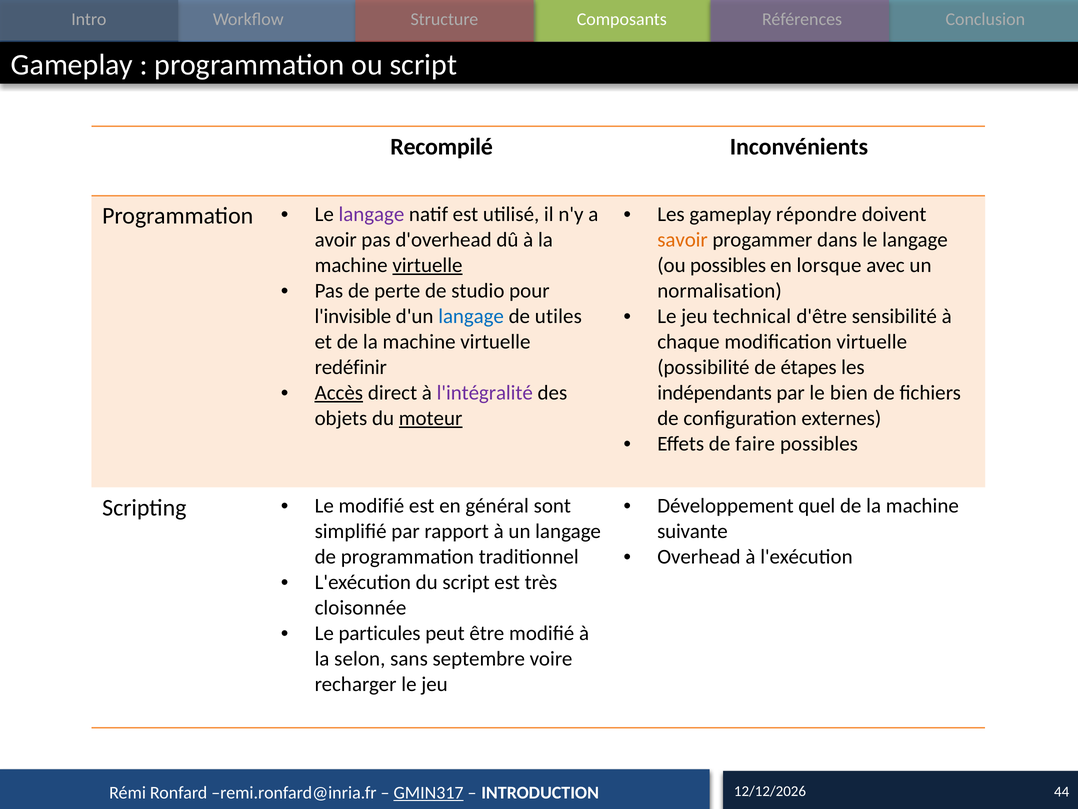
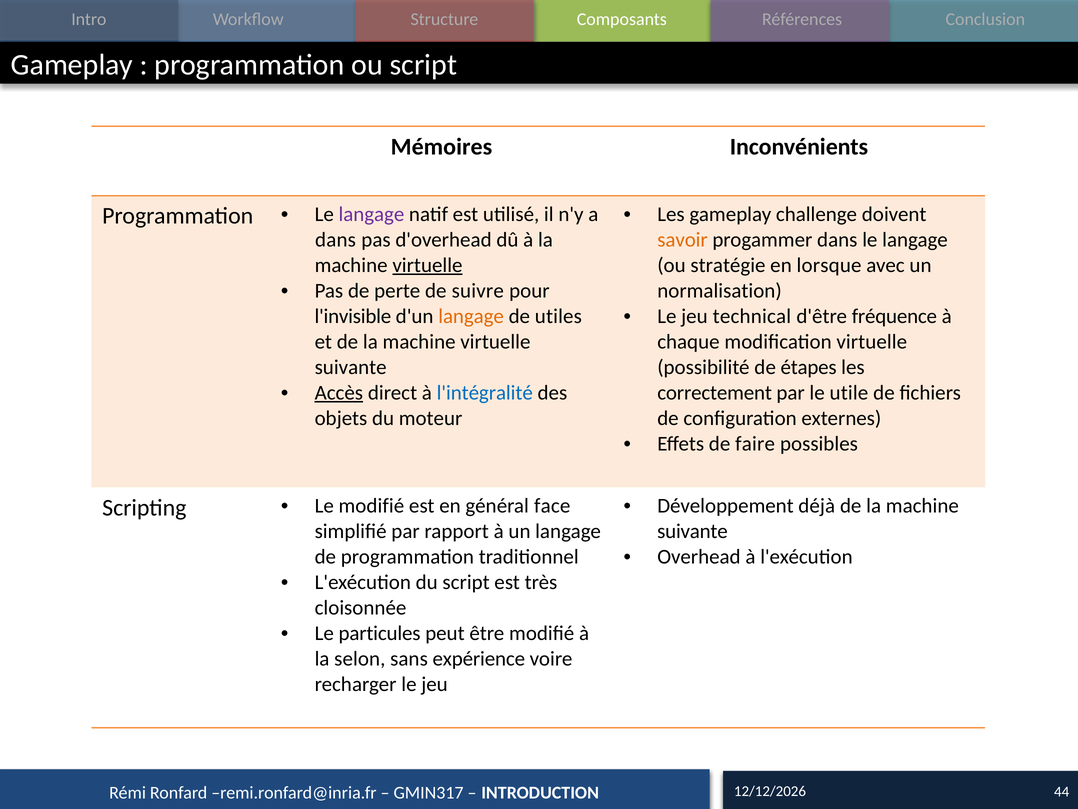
Recompilé: Recompilé -> Mémoires (441, 147)
répondre: répondre -> challenge (816, 214)
avoir: avoir -> dans (335, 240)
ou possibles: possibles -> stratégie (728, 265)
studio: studio -> suivre (478, 291)
sensibilité: sensibilité -> fréquence (894, 316)
langage colour: blue -> orange (471, 316)
redéfinir: redéfinir -> suivante (351, 367)
l'intégralité colour: purple -> blue (485, 393)
indépendants: indépendants -> correctement (715, 393)
bien: bien -> utile (849, 393)
moteur underline: present -> none (431, 418)
quel: quel -> déjà (817, 505)
sont: sont -> face (552, 505)
septembre: septembre -> expérience (479, 658)
GMIN317 underline: present -> none (429, 792)
